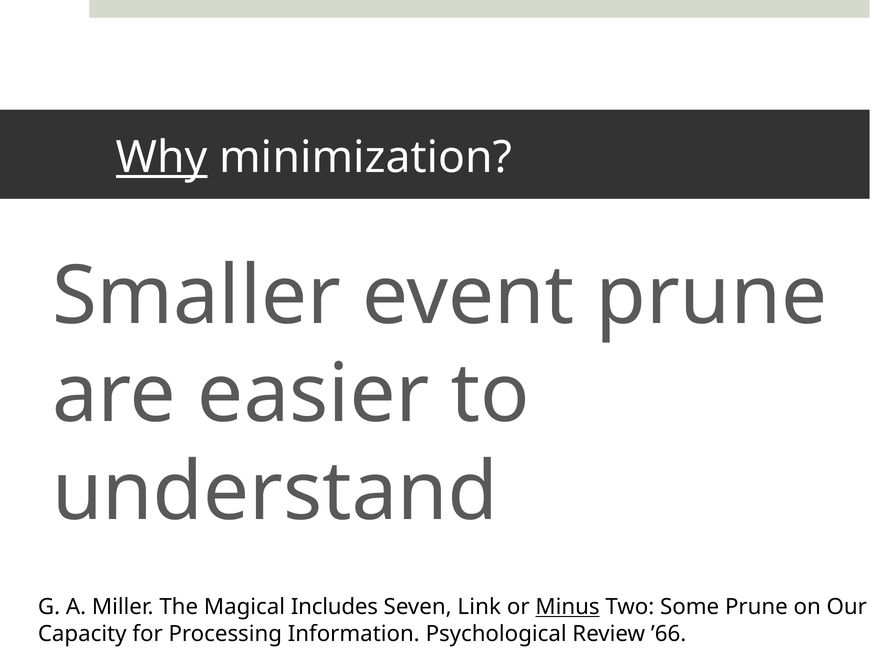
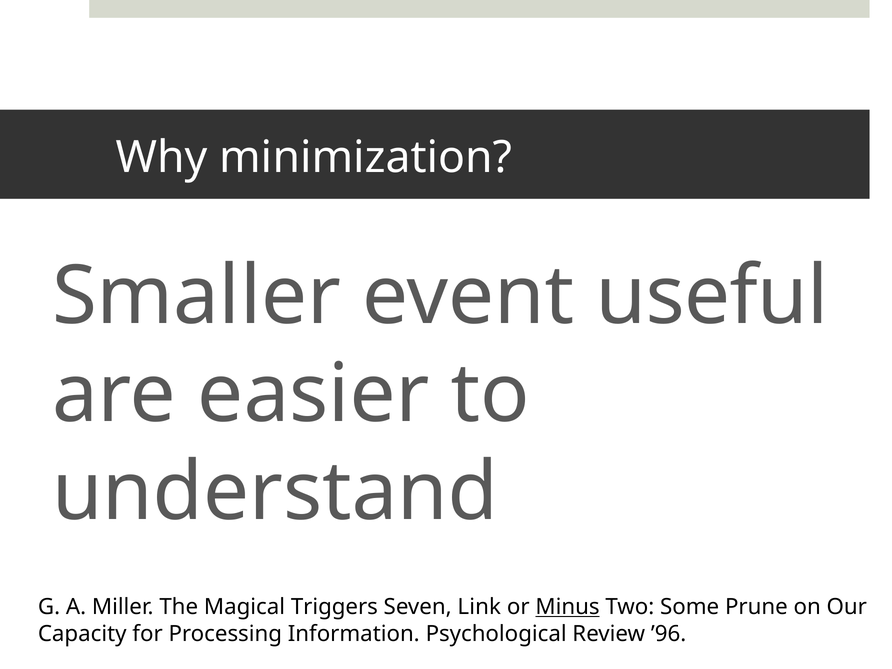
Why underline: present -> none (162, 157)
event prune: prune -> useful (712, 296)
Includes: Includes -> Triggers (334, 607)
’66: ’66 -> ’96 (669, 634)
